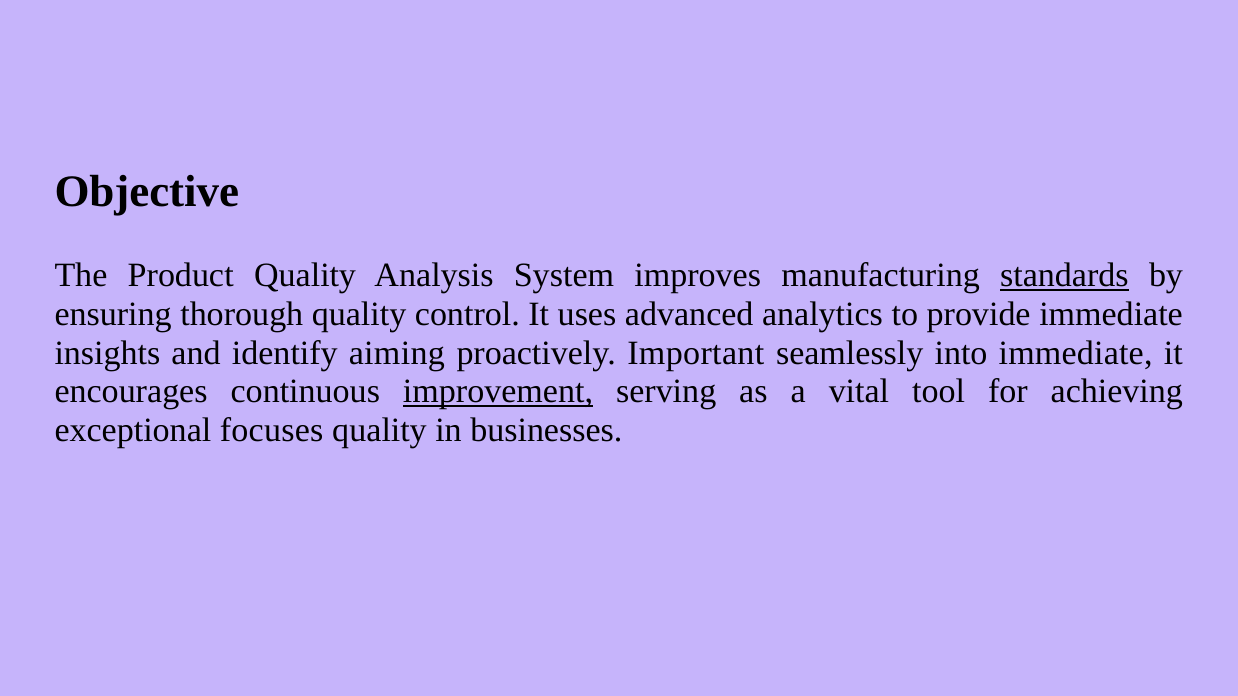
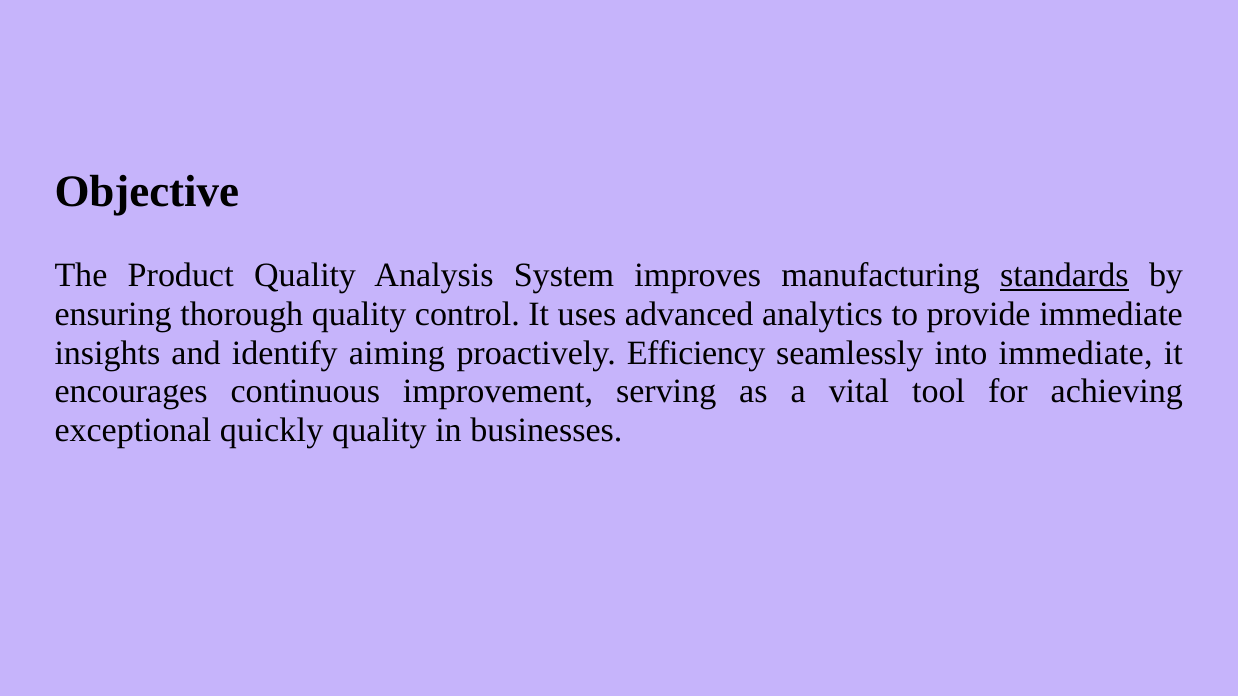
Important: Important -> Efficiency (696, 353)
improvement underline: present -> none (498, 392)
focuses: focuses -> quickly (272, 431)
